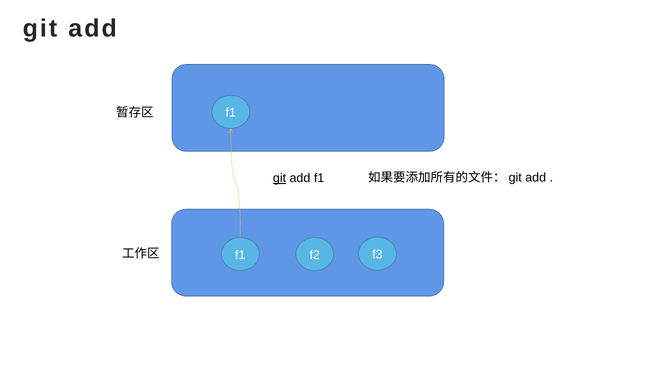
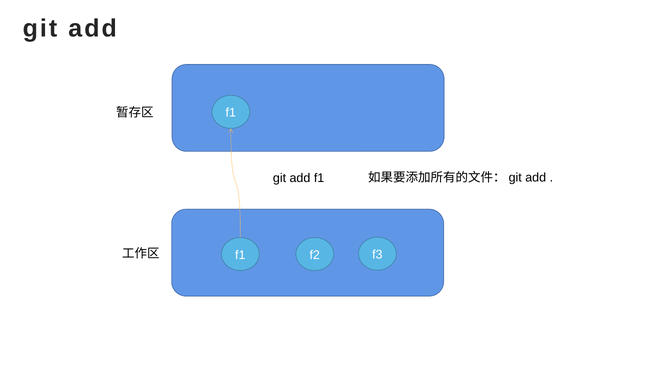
git underline: present -> none (280, 178)
